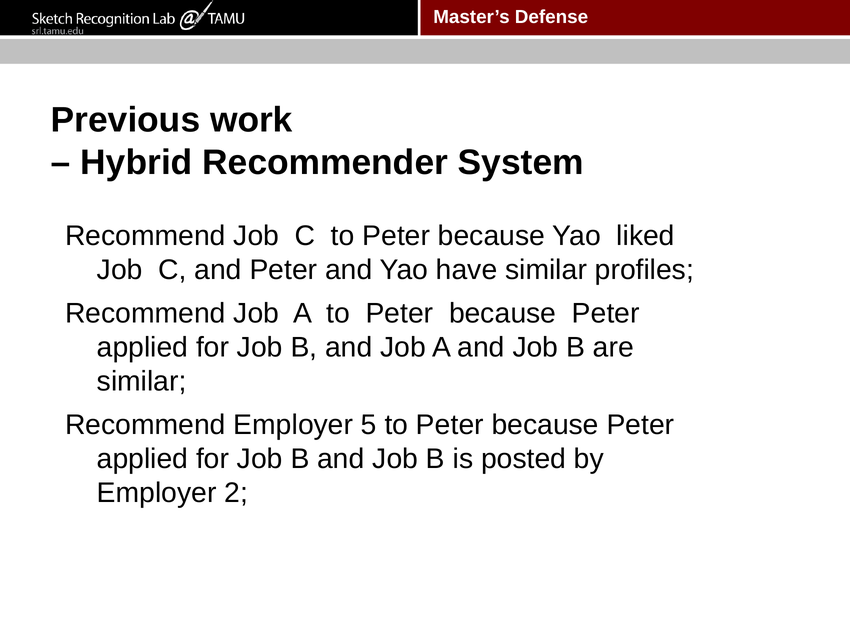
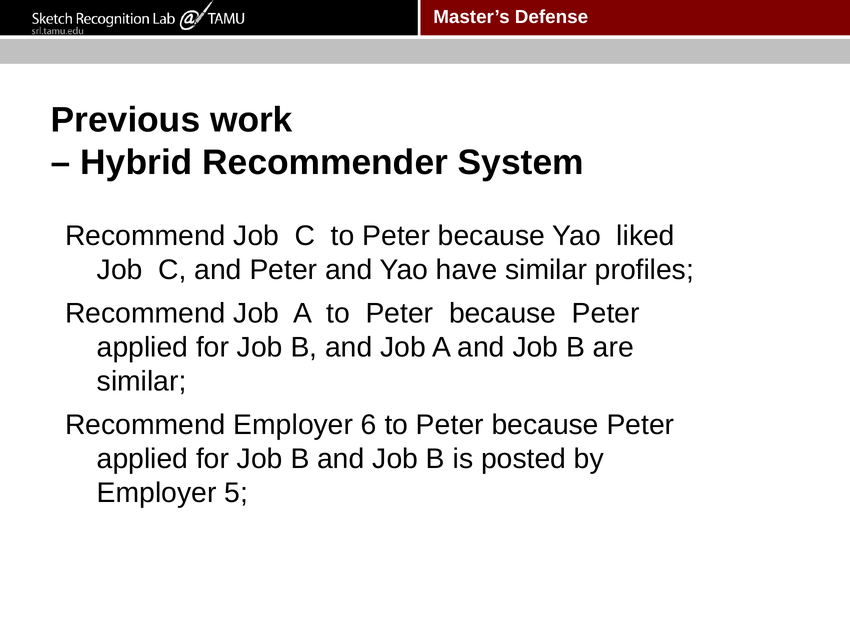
5: 5 -> 6 (369, 425)
2: 2 -> 5 (236, 493)
